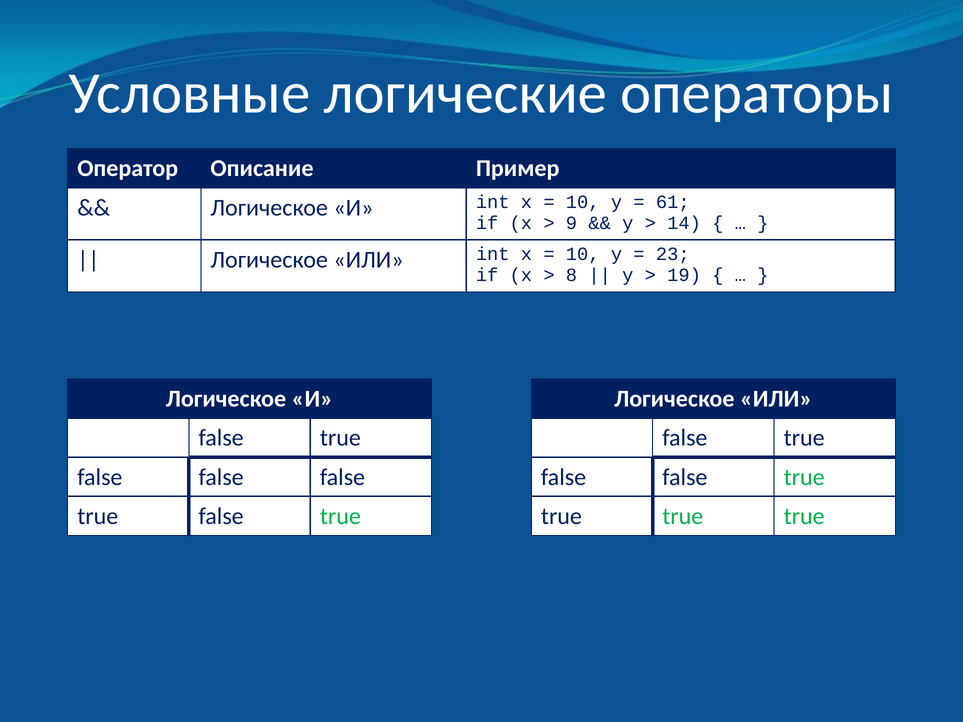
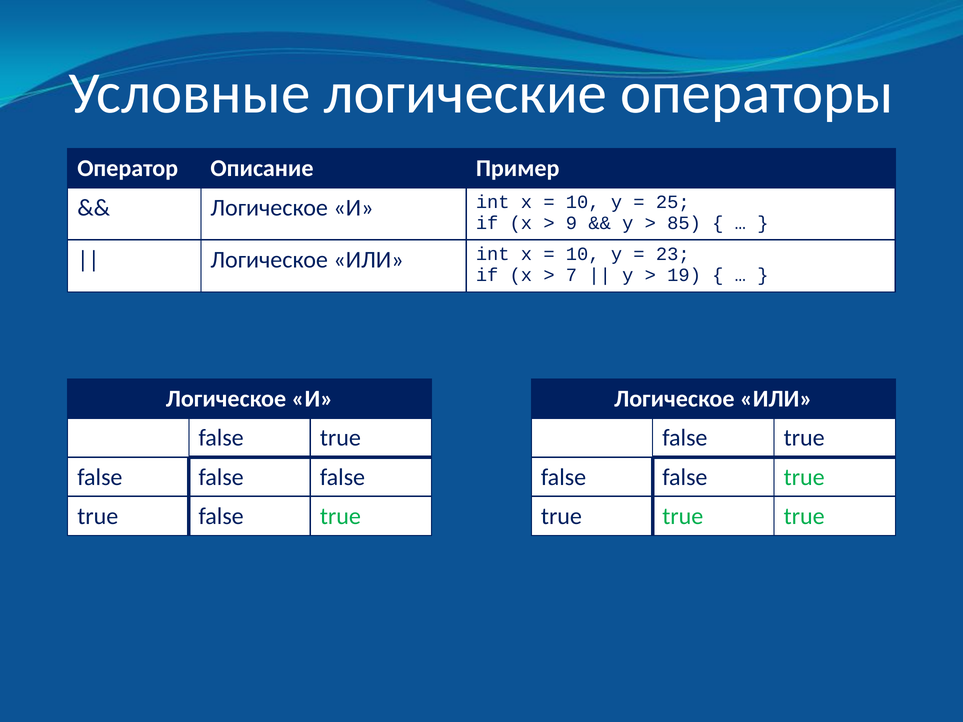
61: 61 -> 25 (673, 202)
14: 14 -> 85 (684, 223)
8: 8 -> 7 (571, 275)
